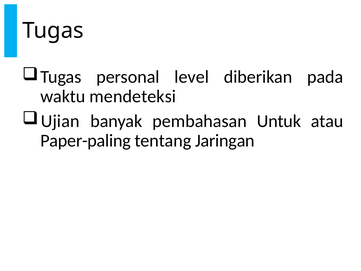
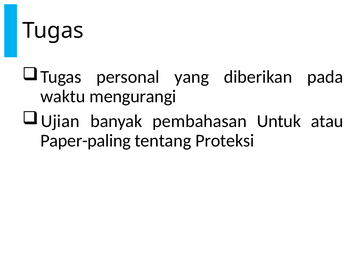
level: level -> yang (192, 77)
mendeteksi: mendeteksi -> mengurangi (133, 96)
Jaringan: Jaringan -> Proteksi (225, 140)
